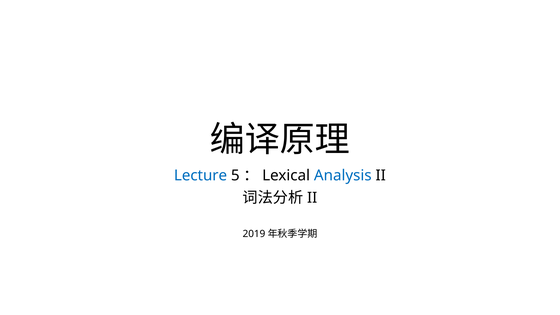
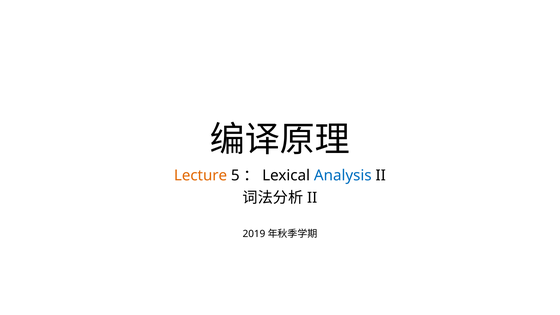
Lecture colour: blue -> orange (201, 176)
